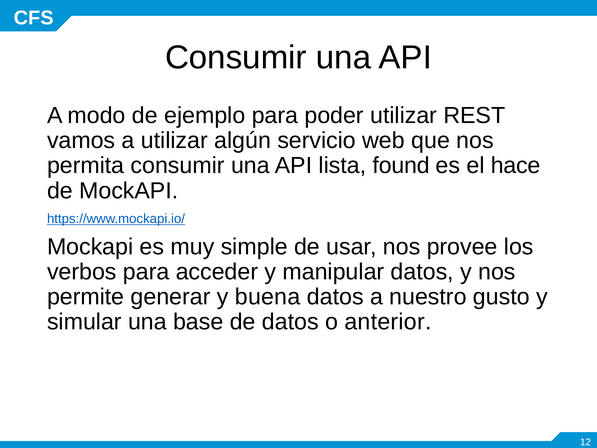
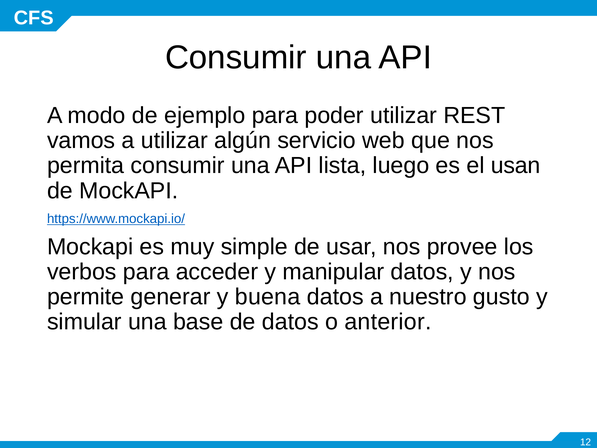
found: found -> luego (401, 165)
hace: hace -> usan (516, 165)
